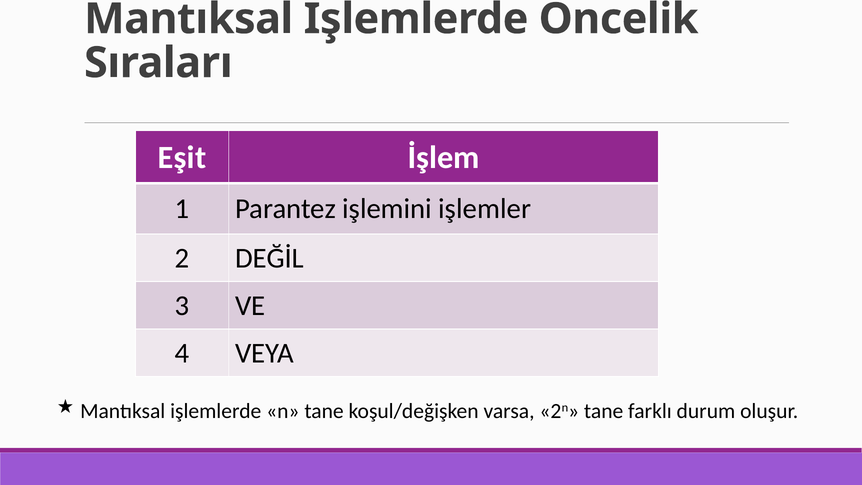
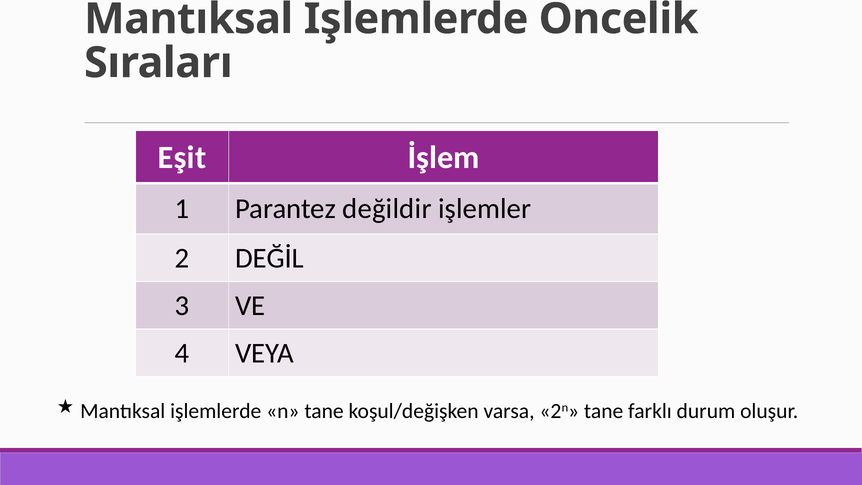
işlemini: işlemini -> değildir (387, 209)
